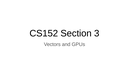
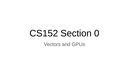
3: 3 -> 0 (97, 33)
